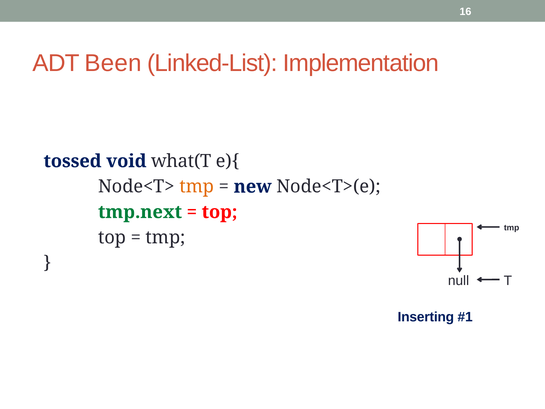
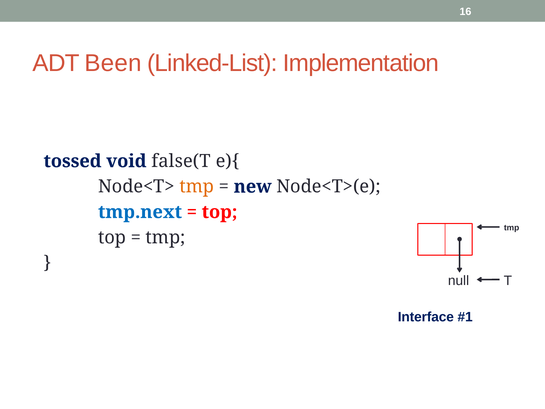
what(T: what(T -> false(T (181, 161)
tmp.next colour: green -> blue (140, 212)
Inserting: Inserting -> Interface (426, 317)
